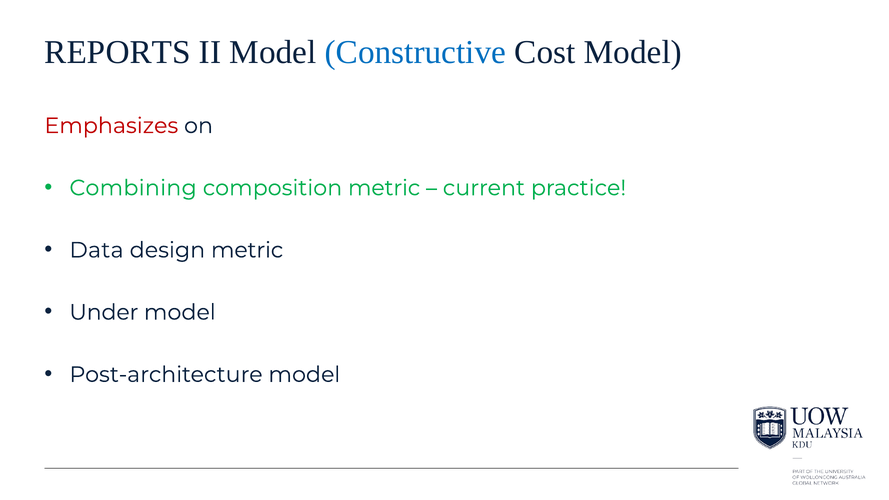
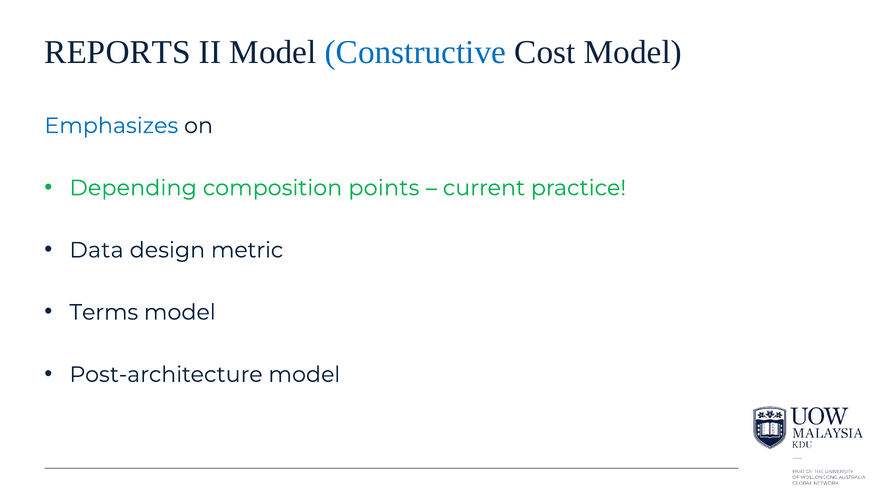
Emphasizes colour: red -> blue (111, 126)
Combining: Combining -> Depending (133, 188)
composition metric: metric -> points (384, 188)
Under: Under -> Terms (104, 312)
